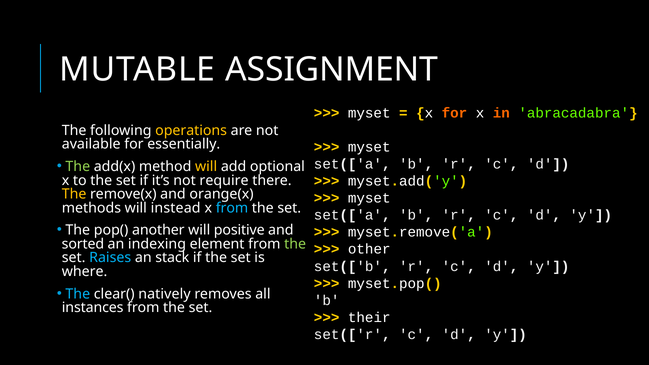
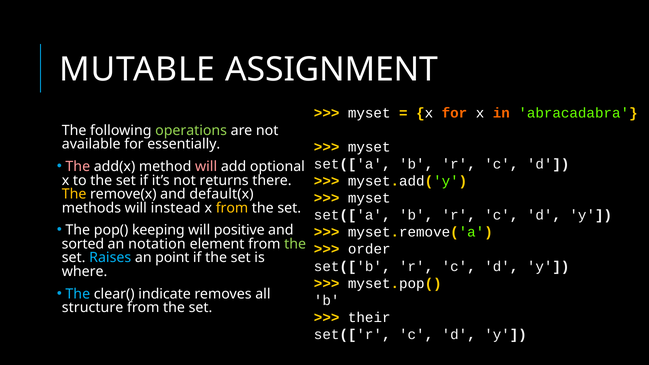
operations colour: yellow -> light green (191, 130)
The colour: light green -> pink (78, 167)
will colour: yellow -> pink (206, 167)
require: require -> returns (224, 180)
orange(x: orange(x -> default(x (221, 194)
from colour: light blue -> yellow (232, 208)
another: another -> keeping (158, 230)
indexing: indexing -> notation (157, 244)
other: other -> order (369, 249)
stack: stack -> point (172, 258)
natively: natively -> indicate (165, 294)
instances: instances -> structure (93, 308)
